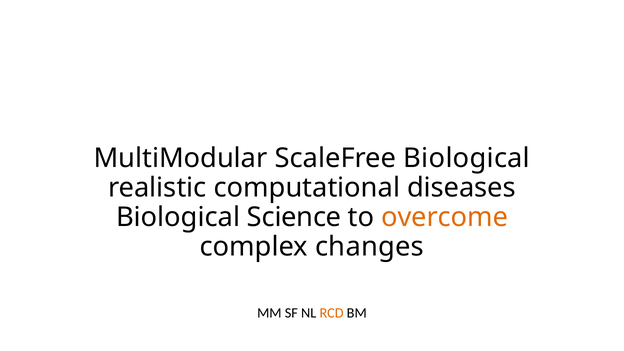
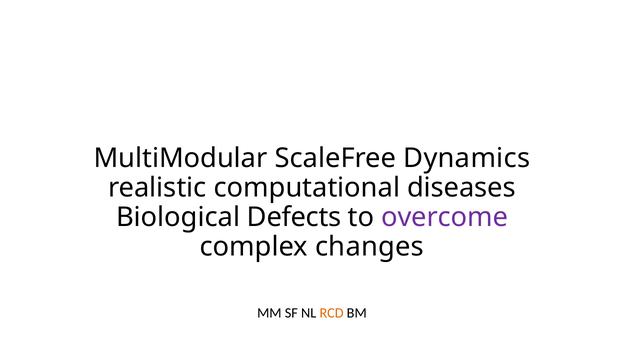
ScaleFree Biological: Biological -> Dynamics (467, 158)
Science: Science -> Defects (294, 217)
overcome colour: orange -> purple (445, 217)
